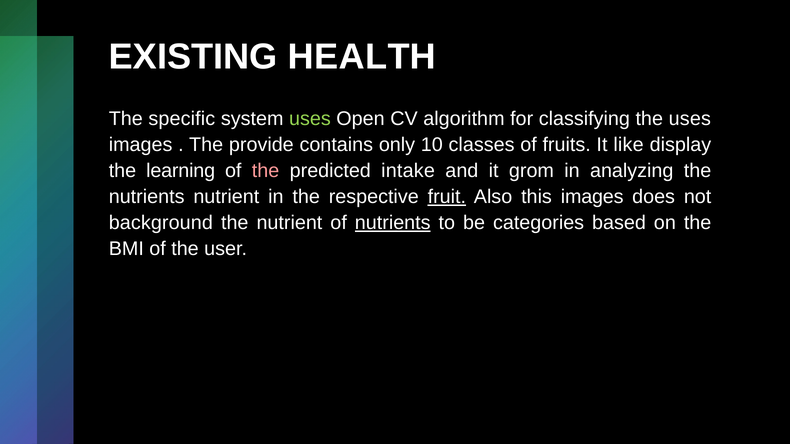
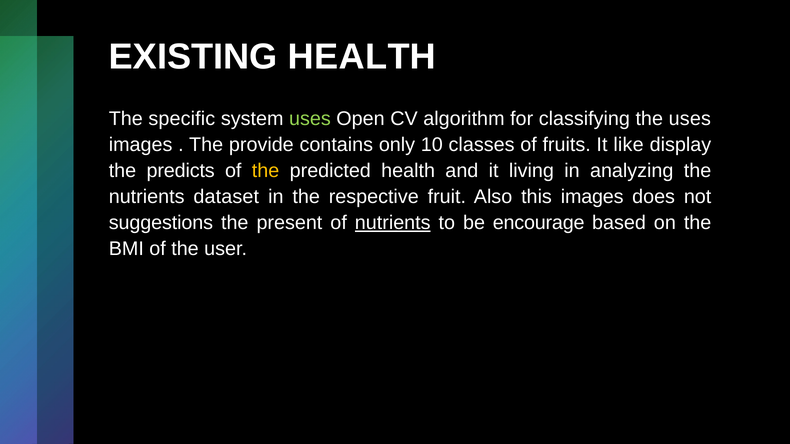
learning: learning -> predicts (181, 171)
the colour: pink -> yellow (266, 171)
predicted intake: intake -> health (408, 171)
grom: grom -> living (531, 171)
nutrients nutrient: nutrient -> dataset (226, 197)
fruit underline: present -> none (447, 197)
background: background -> suggestions (161, 223)
the nutrient: nutrient -> present (289, 223)
categories: categories -> encourage (539, 223)
